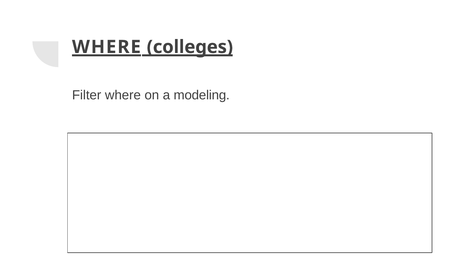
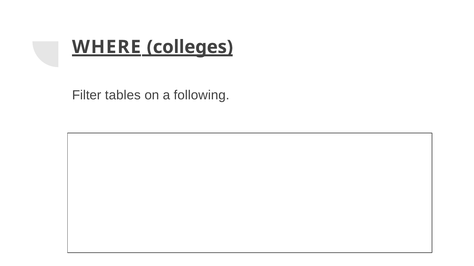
Filter where: where -> tables (123, 96)
modeling: modeling -> following (202, 96)
